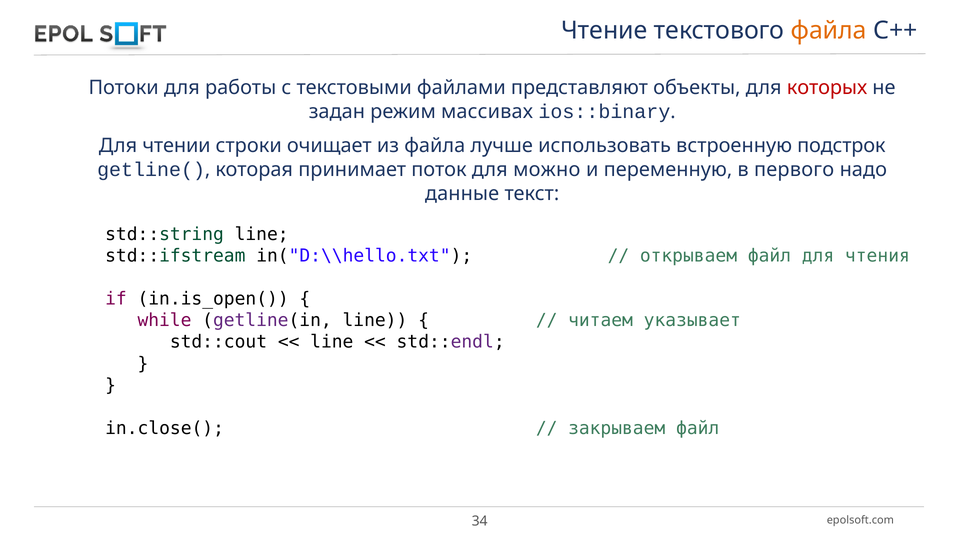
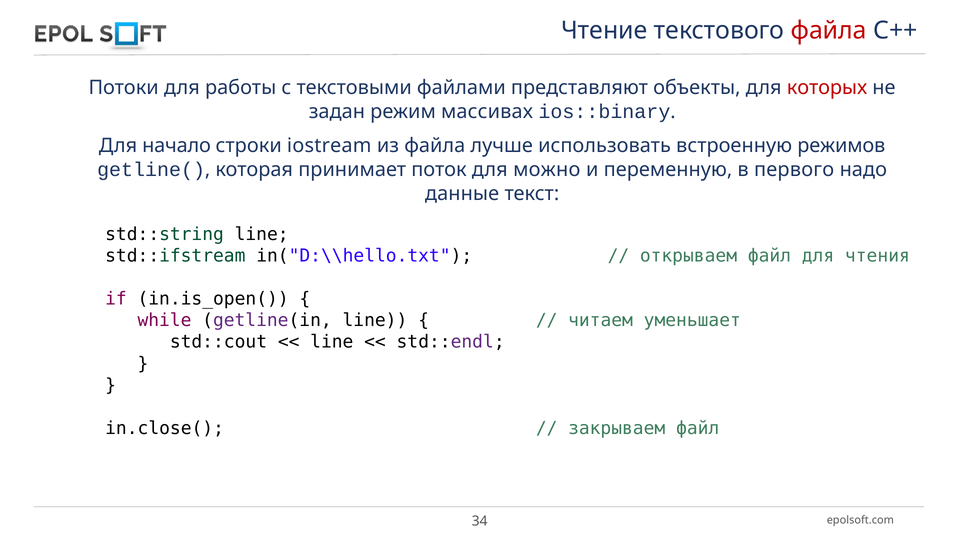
файла colour: orange -> red (829, 31)
чтении: чтении -> начало (177, 146)
очищает: очищает -> iostream (329, 146)
подстрок: подстрок -> режимов (841, 146)
указывает: указывает -> уменьшает (692, 321)
